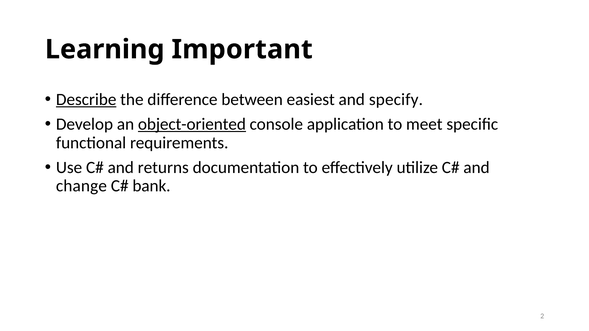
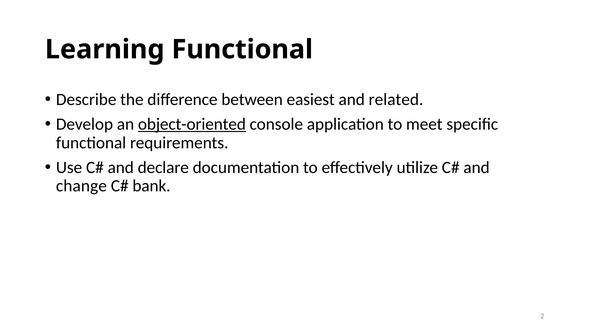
Learning Important: Important -> Functional (242, 49)
Describe underline: present -> none (86, 100)
specify: specify -> related (396, 100)
returns: returns -> declare (163, 168)
